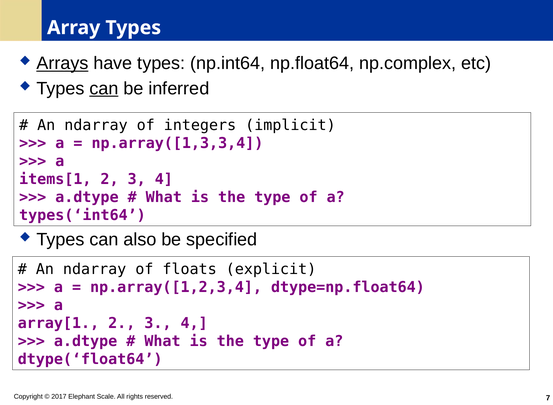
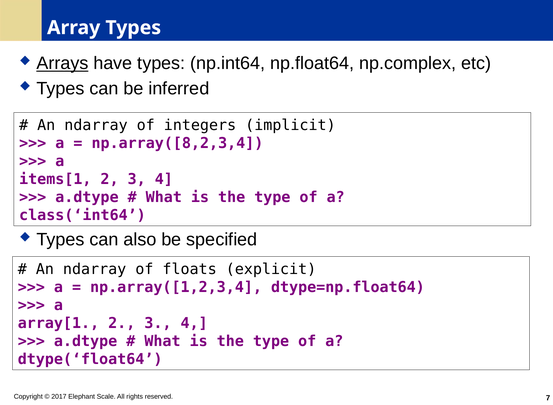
can underline: present -> none (104, 88)
np.array([1,3,3,4: np.array([1,3,3,4 -> np.array([8,2,3,4 (177, 143)
types(‘int64: types(‘int64 -> class(‘int64 (82, 215)
